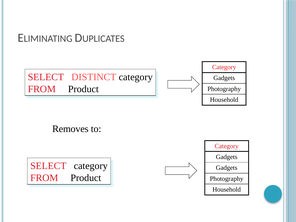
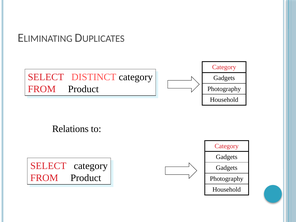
Removes: Removes -> Relations (70, 129)
